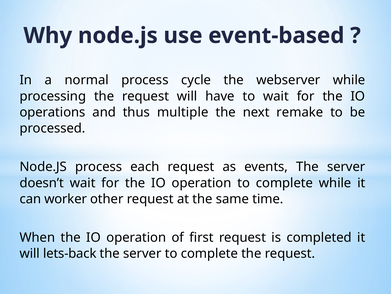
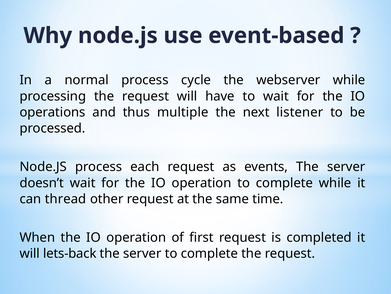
remake: remake -> listener (300, 112)
worker: worker -> thread (66, 199)
